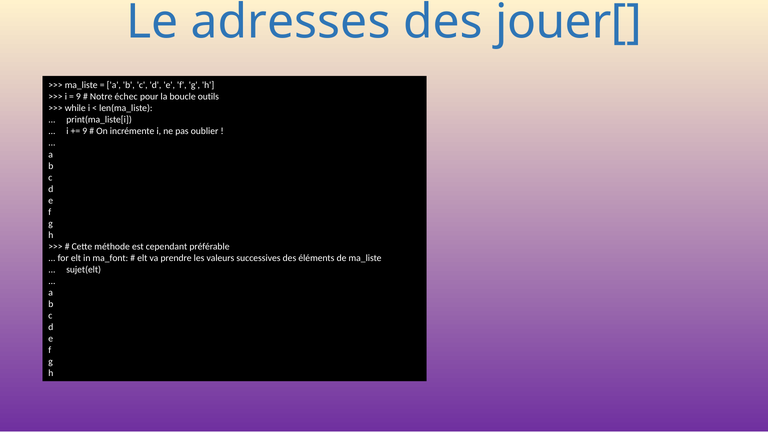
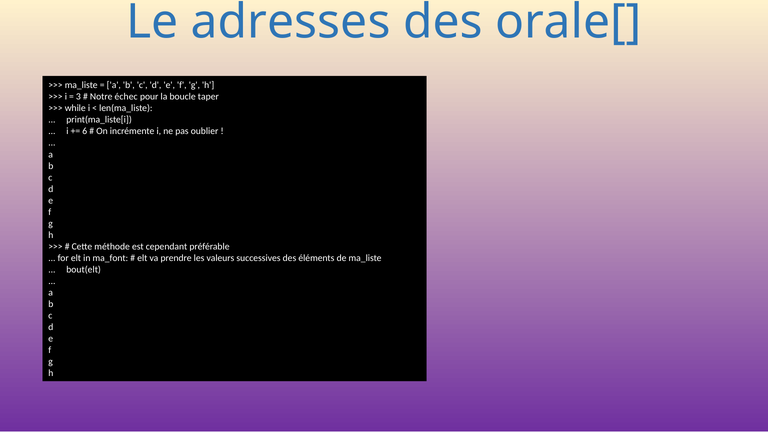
jouer[: jouer[ -> orale[ (568, 22)
9: 9 -> 3 (78, 97)
outils: outils -> taper (208, 97)
9: 9 -> 6 (85, 131)
sujet(elt: sujet(elt -> bout(elt (84, 270)
